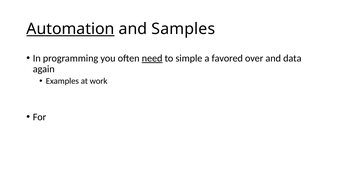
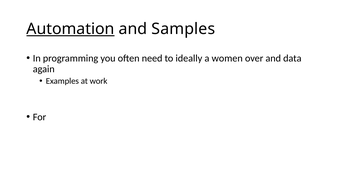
need underline: present -> none (152, 58)
simple: simple -> ideally (189, 58)
favored: favored -> women (227, 58)
